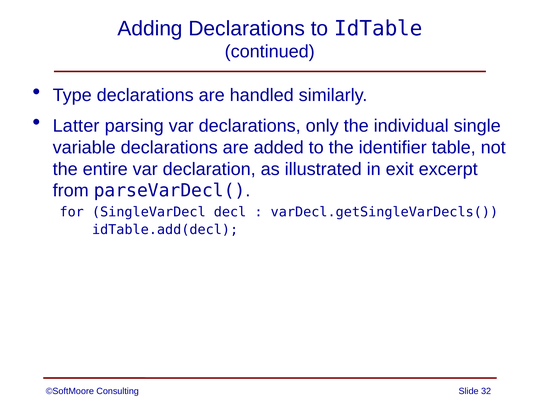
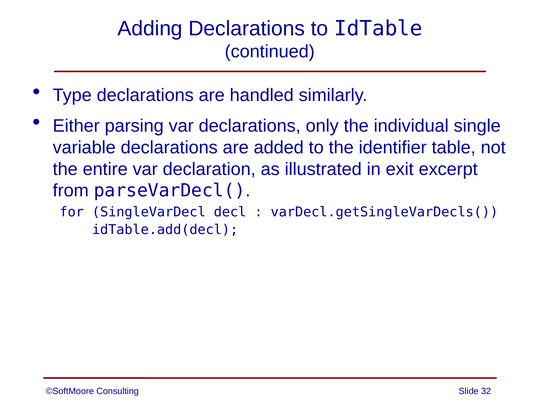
Latter: Latter -> Either (76, 126)
